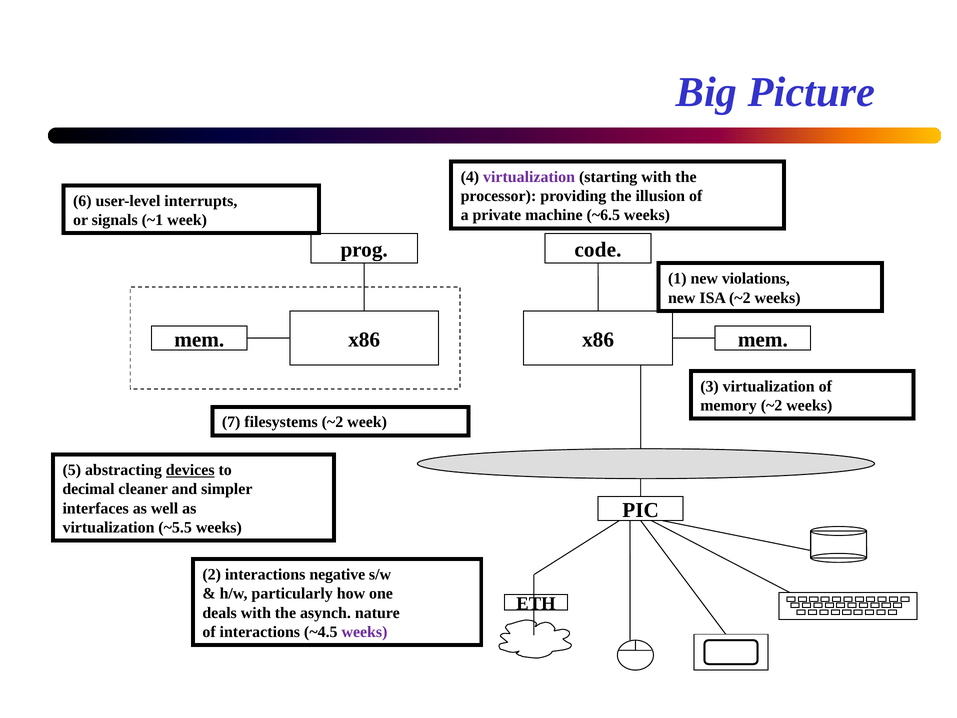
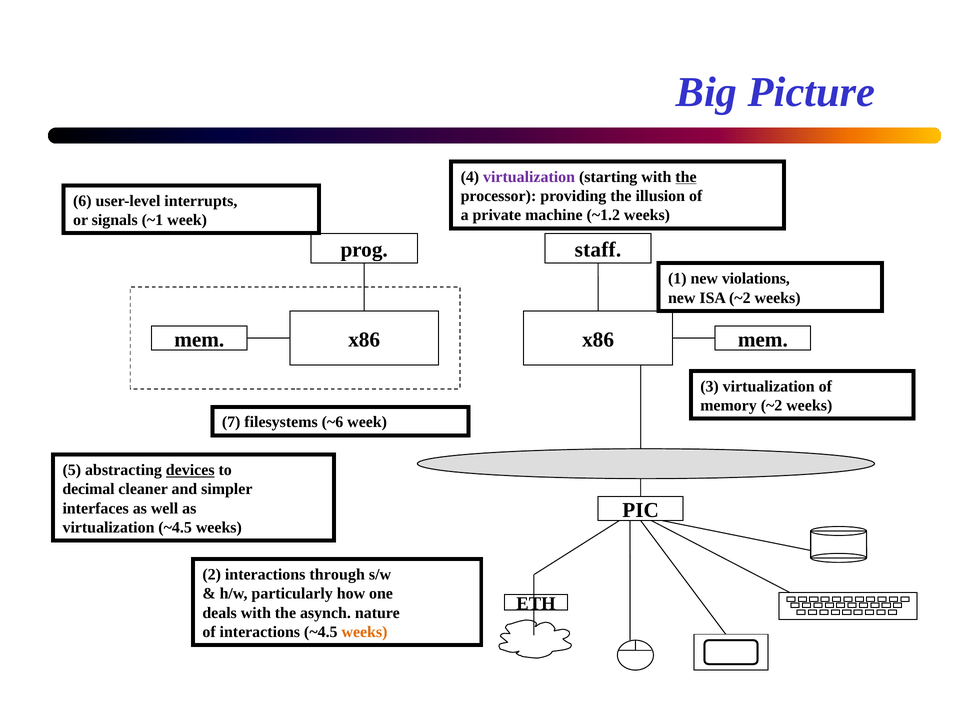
the underline: none -> present (686, 177)
~6.5: ~6.5 -> ~1.2 (603, 215)
code: code -> staff (598, 250)
filesystems ~2: ~2 -> ~6 (332, 422)
virtualization ~5.5: ~5.5 -> ~4.5 (175, 527)
negative: negative -> through (337, 574)
weeks colour: purple -> orange (364, 632)
